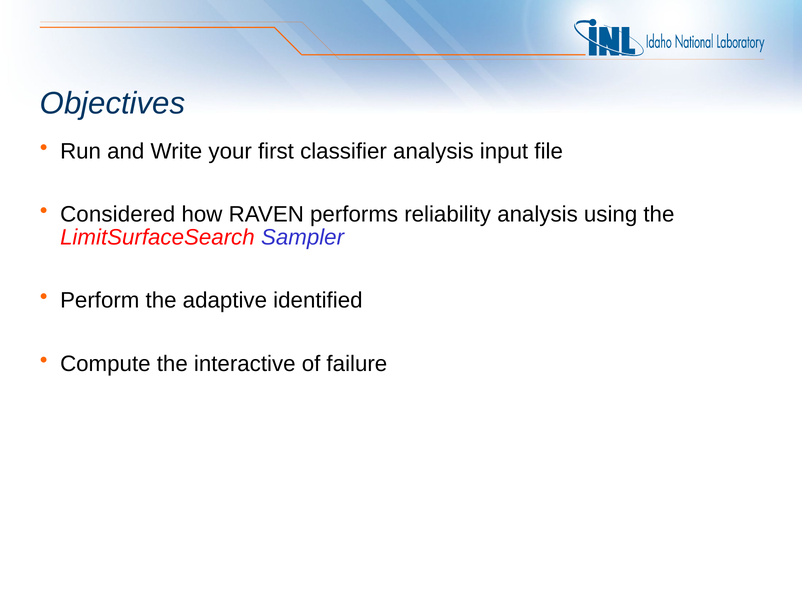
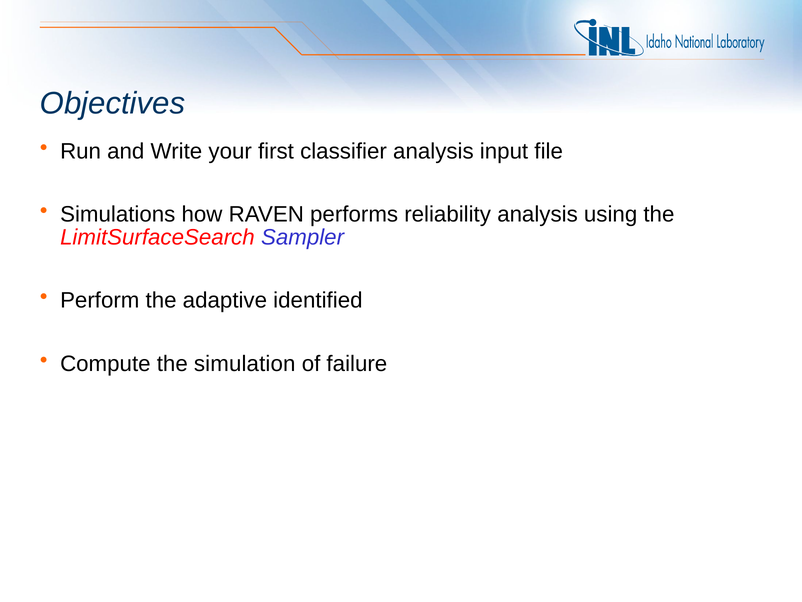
Considered: Considered -> Simulations (118, 214)
interactive: interactive -> simulation (245, 364)
